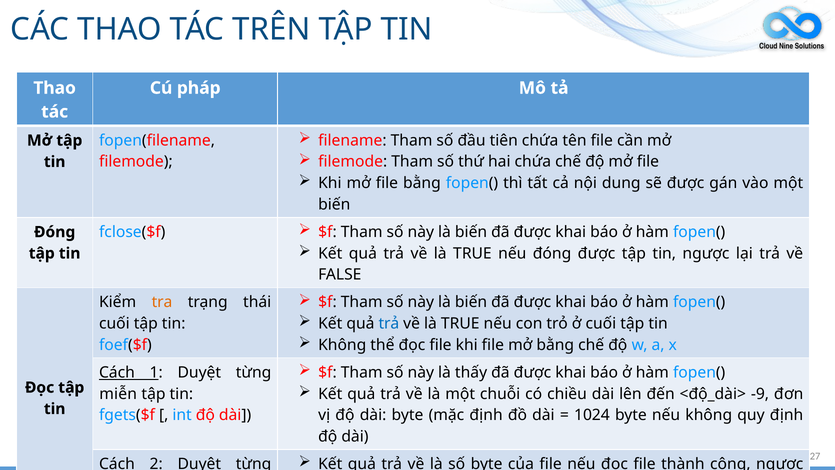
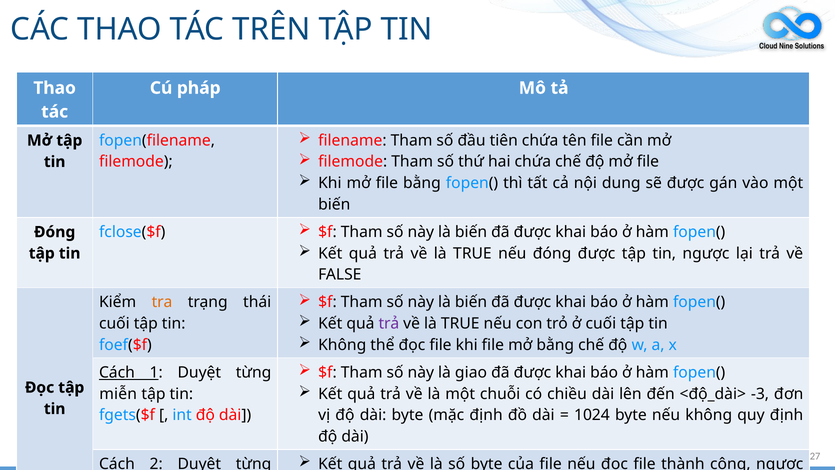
trả colour: blue -> purple (389, 323)
thấy: thấy -> giao (471, 372)
-9: -9 -> -3 (760, 394)
